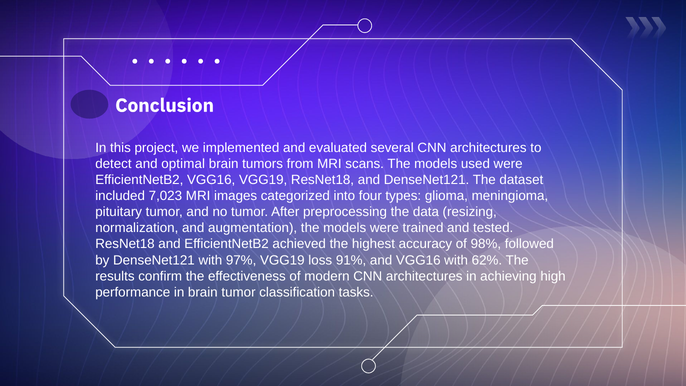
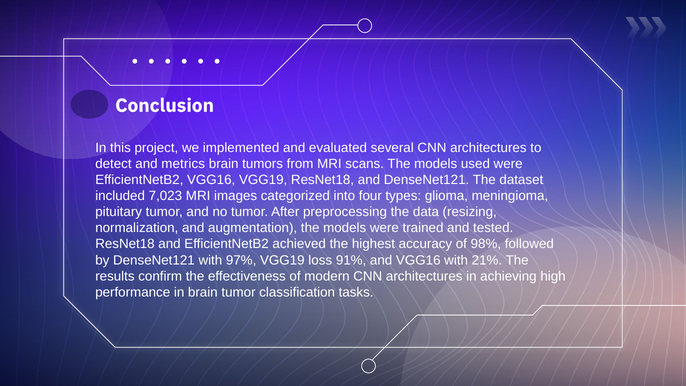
optimal: optimal -> metrics (183, 164)
62%: 62% -> 21% (487, 260)
